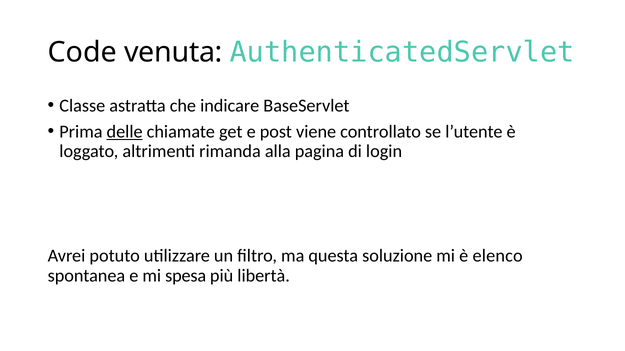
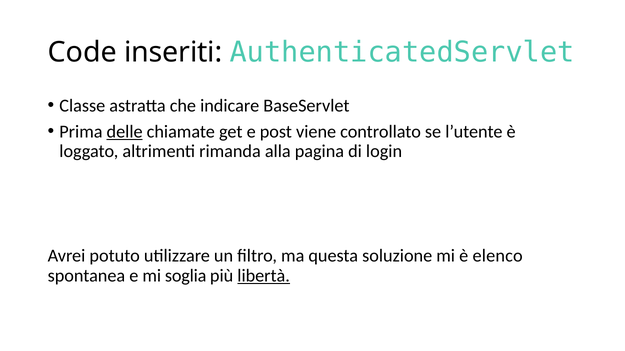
venuta: venuta -> inseriti (173, 53)
spesa: spesa -> soglia (186, 276)
libertà underline: none -> present (264, 276)
